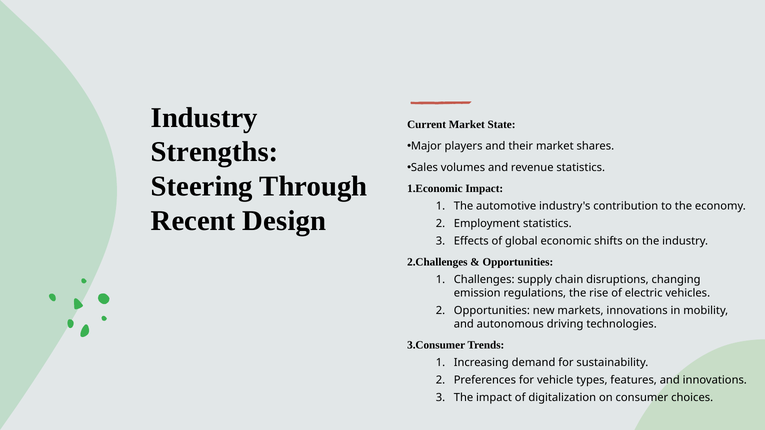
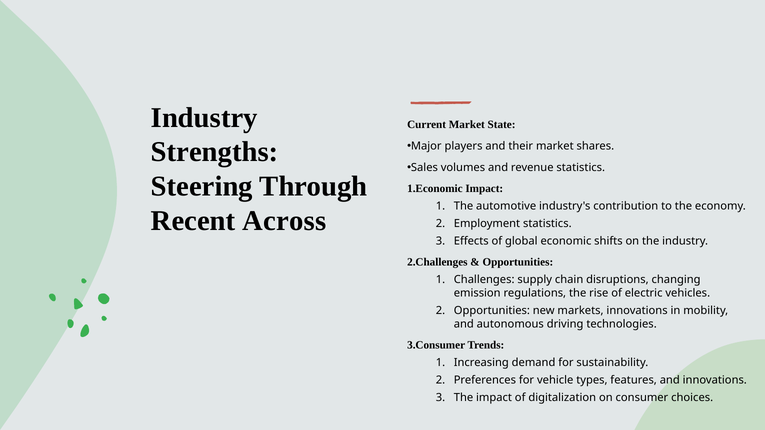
Design: Design -> Across (284, 221)
